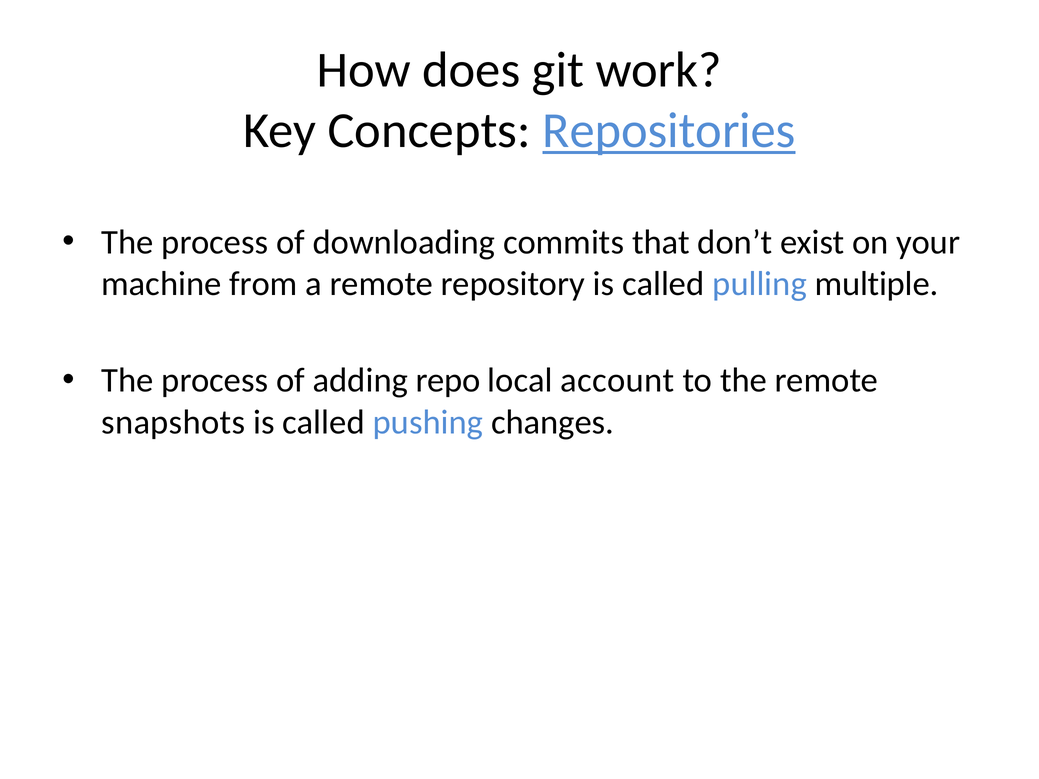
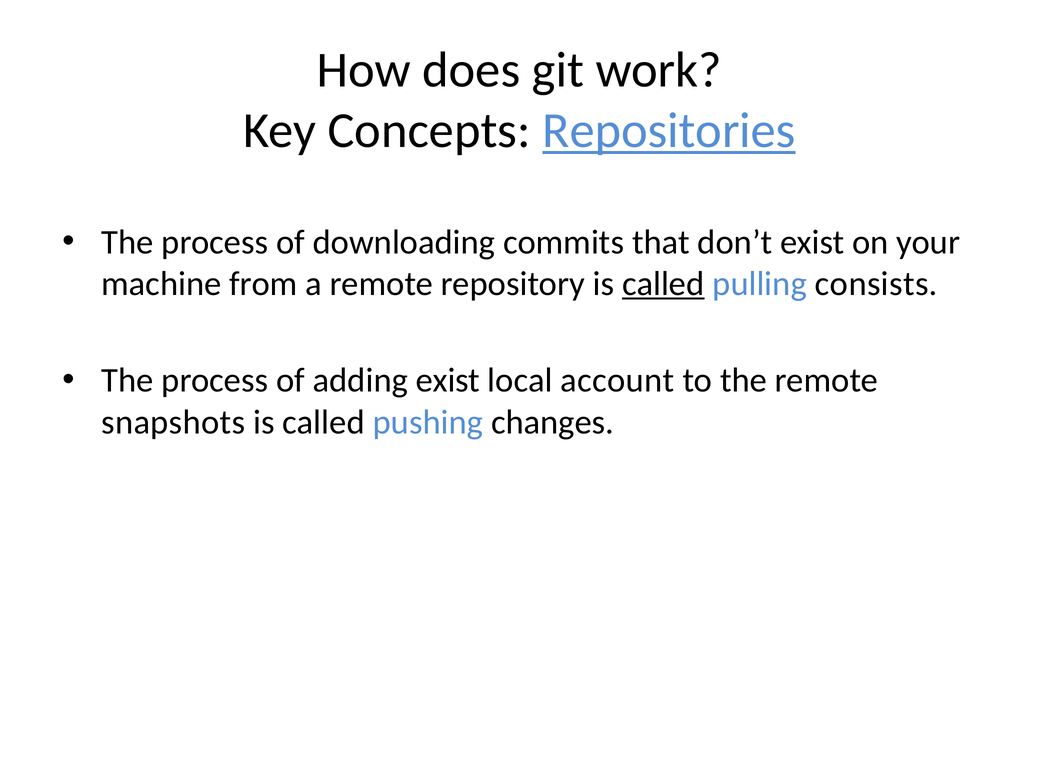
called underline: none -> present (663, 284)
multiple: multiple -> consists (876, 284)
adding repo: repo -> exist (448, 381)
